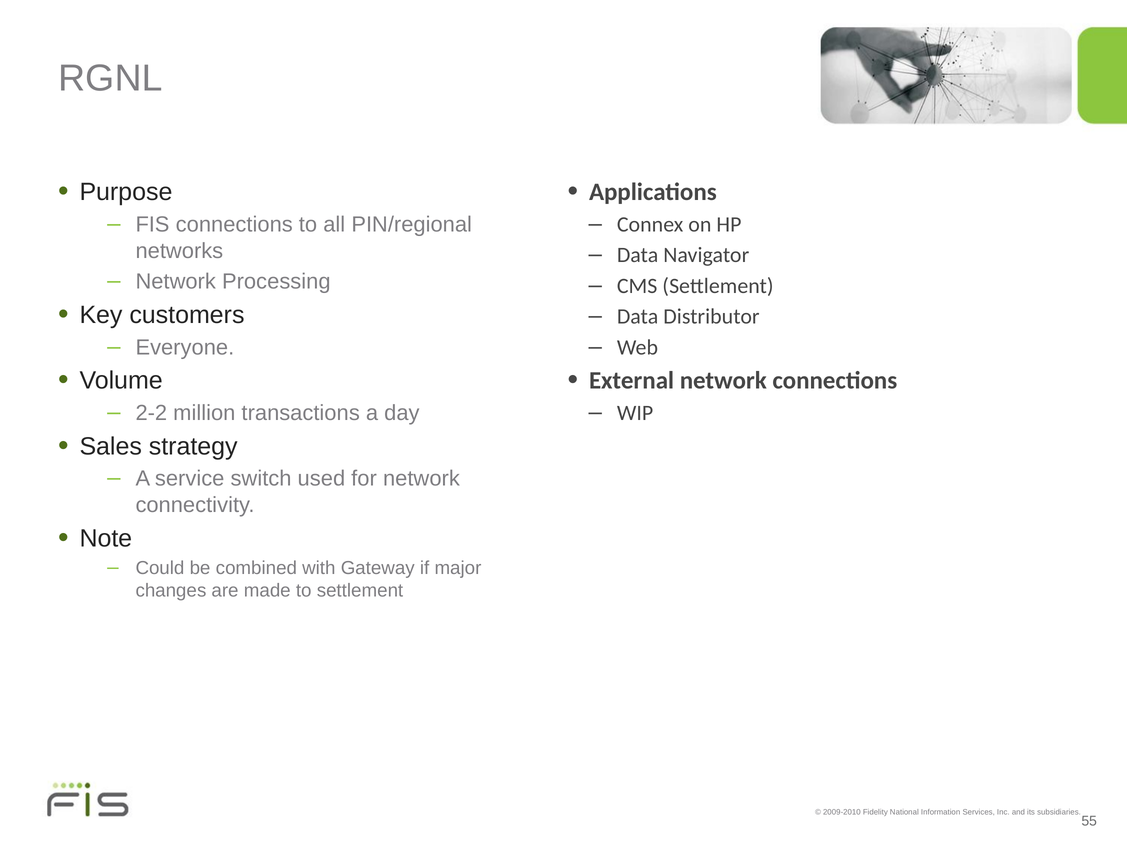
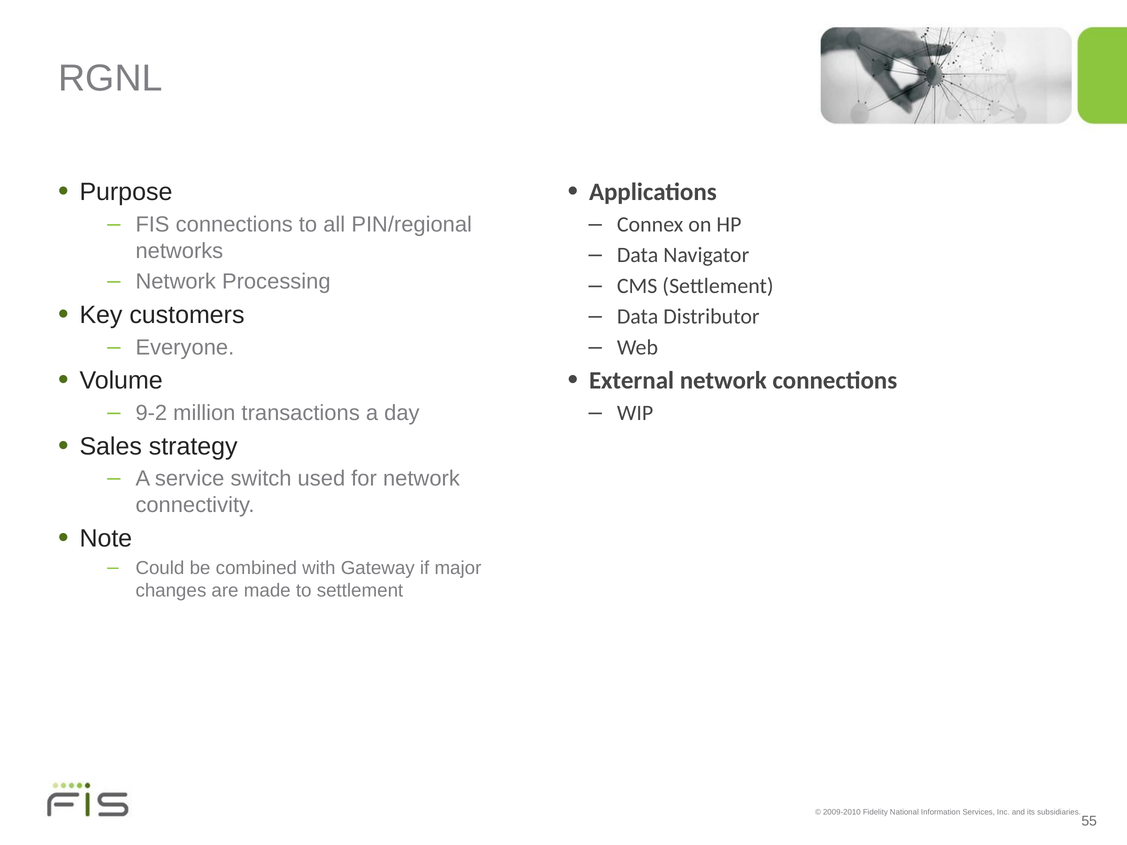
2-2: 2-2 -> 9-2 (151, 413)
